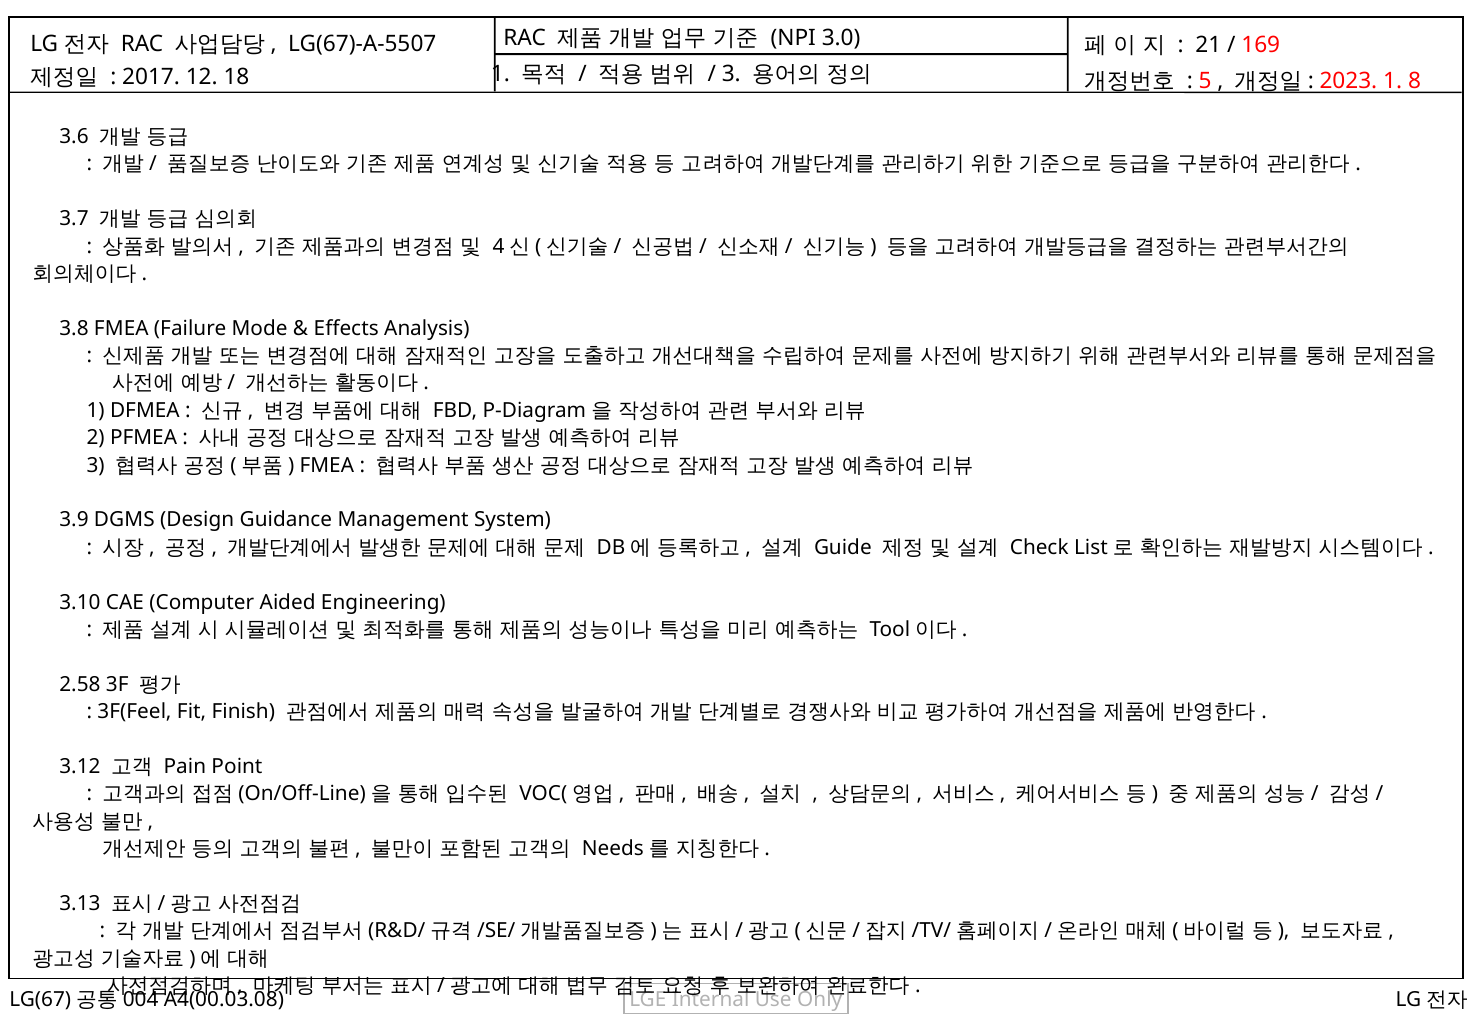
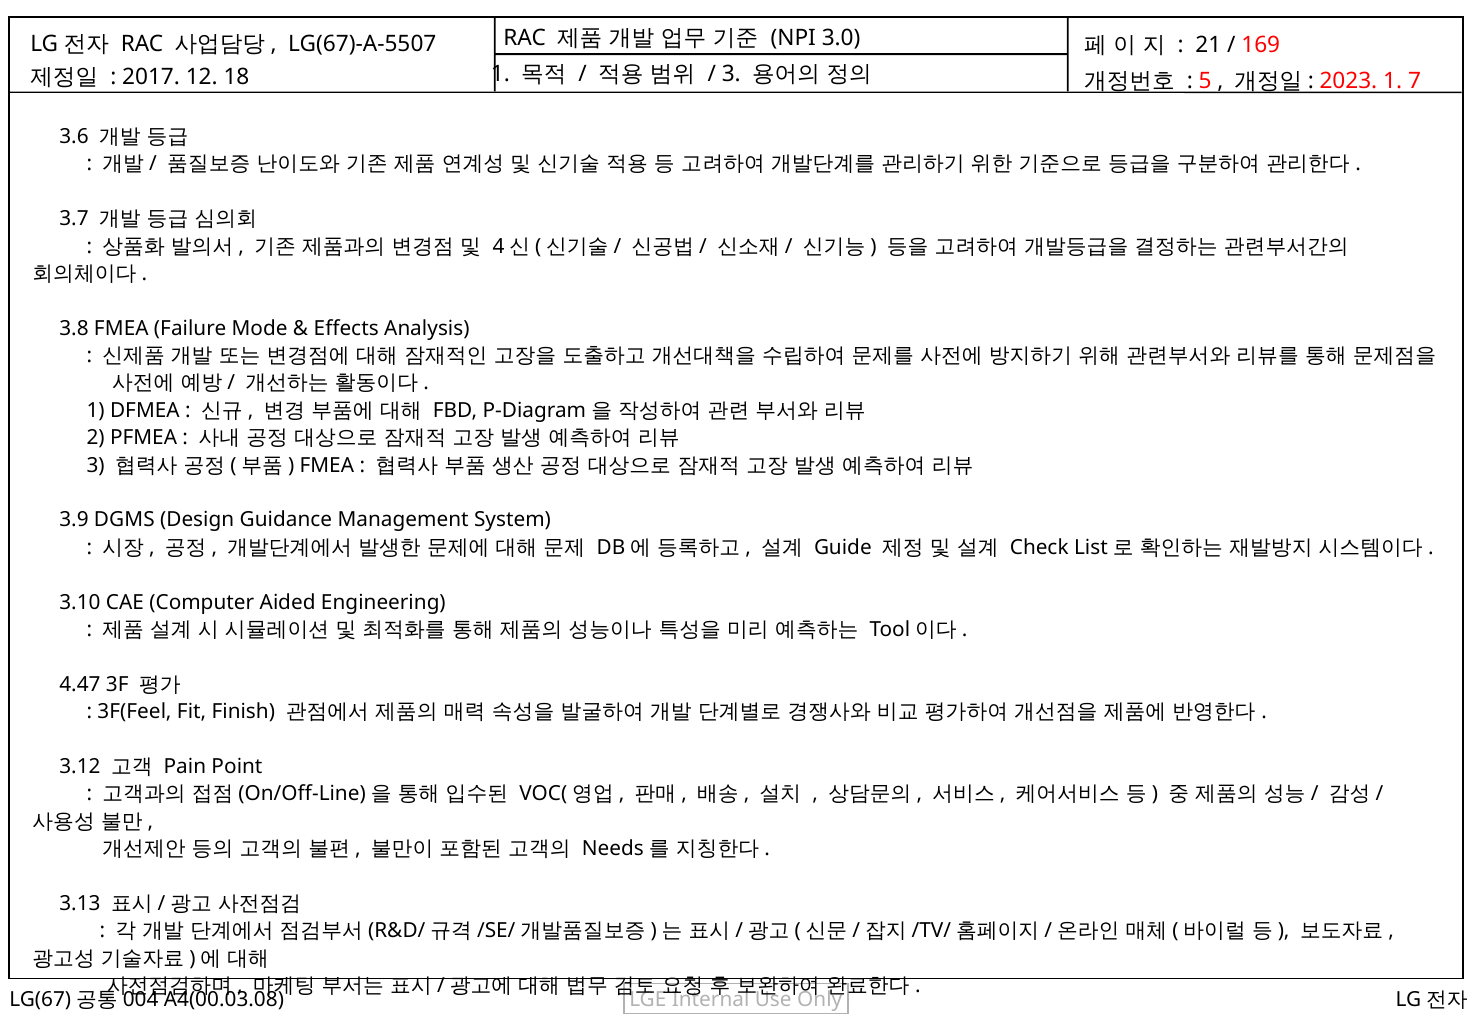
8: 8 -> 7 (1414, 81)
2.58: 2.58 -> 4.47 (80, 684)
